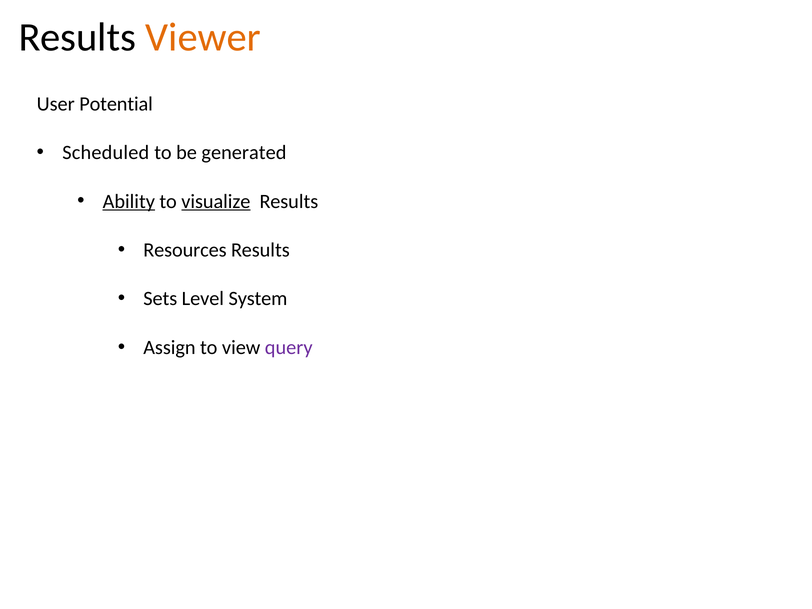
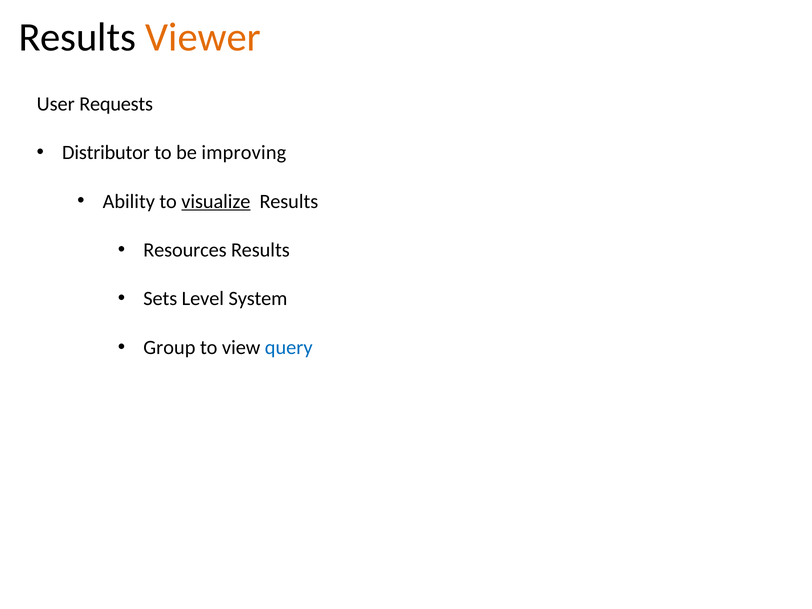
Potential: Potential -> Requests (116, 104)
Scheduled: Scheduled -> Distributor (106, 153)
generated: generated -> improving (244, 153)
Ability underline: present -> none (129, 201)
Assign: Assign -> Group (169, 348)
query colour: purple -> blue (289, 348)
